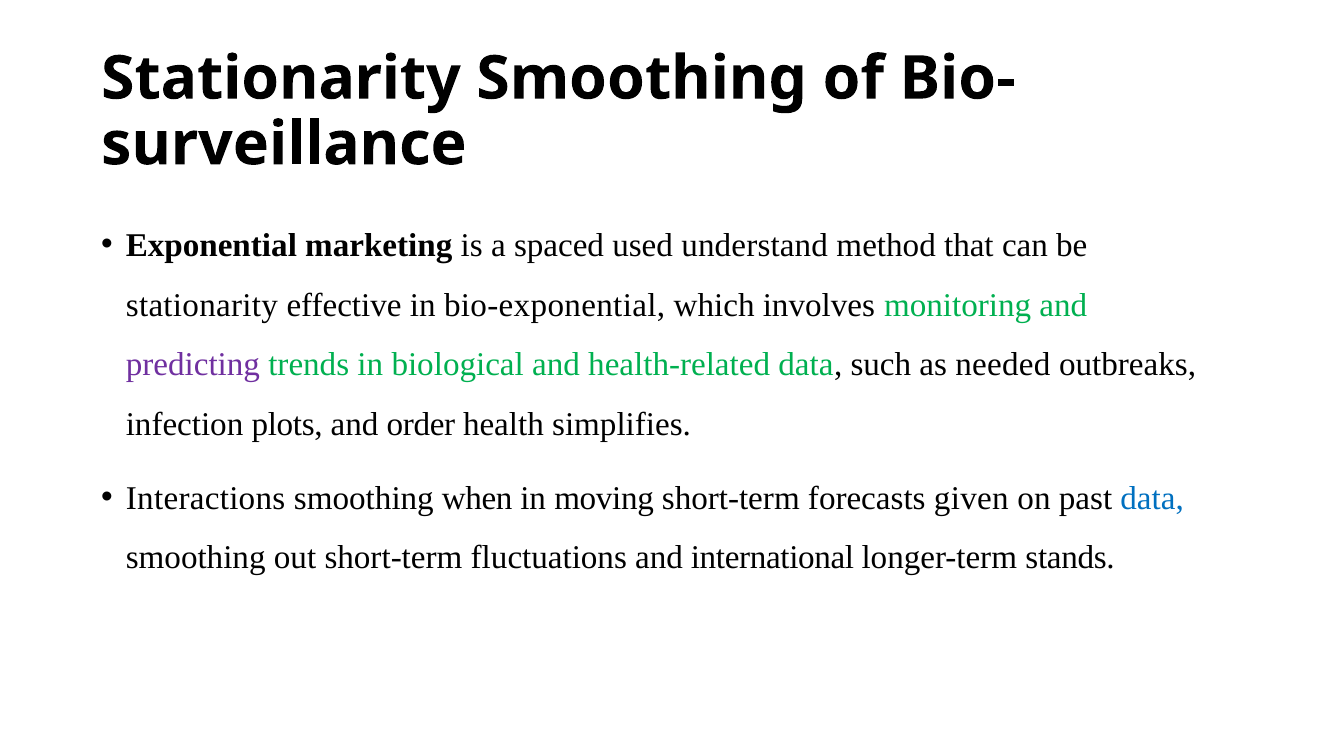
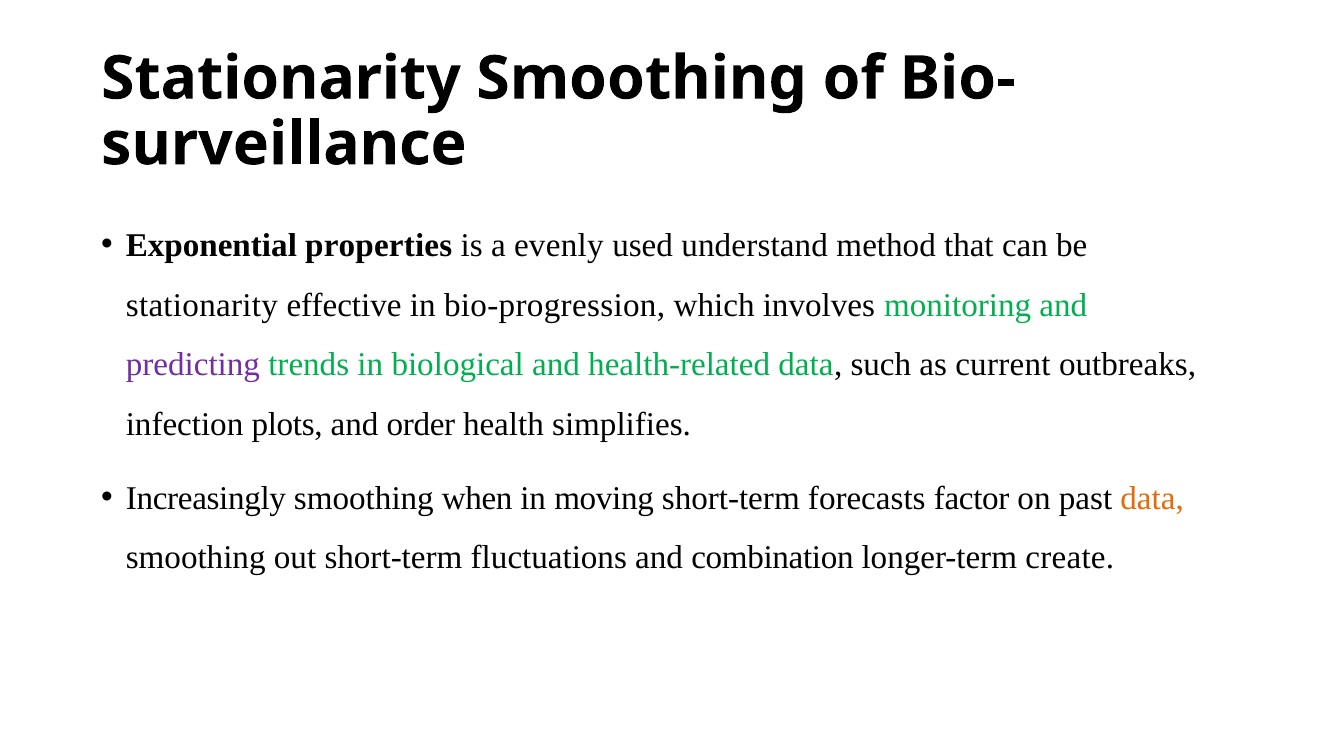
marketing: marketing -> properties (379, 245)
spaced: spaced -> evenly (559, 245)
bio-exponential: bio-exponential -> bio-progression (555, 305)
needed: needed -> current (1003, 365)
Interactions: Interactions -> Increasingly (206, 498)
given: given -> factor (972, 498)
data colour: blue -> orange (1152, 498)
international: international -> combination (772, 557)
stands: stands -> create (1070, 557)
